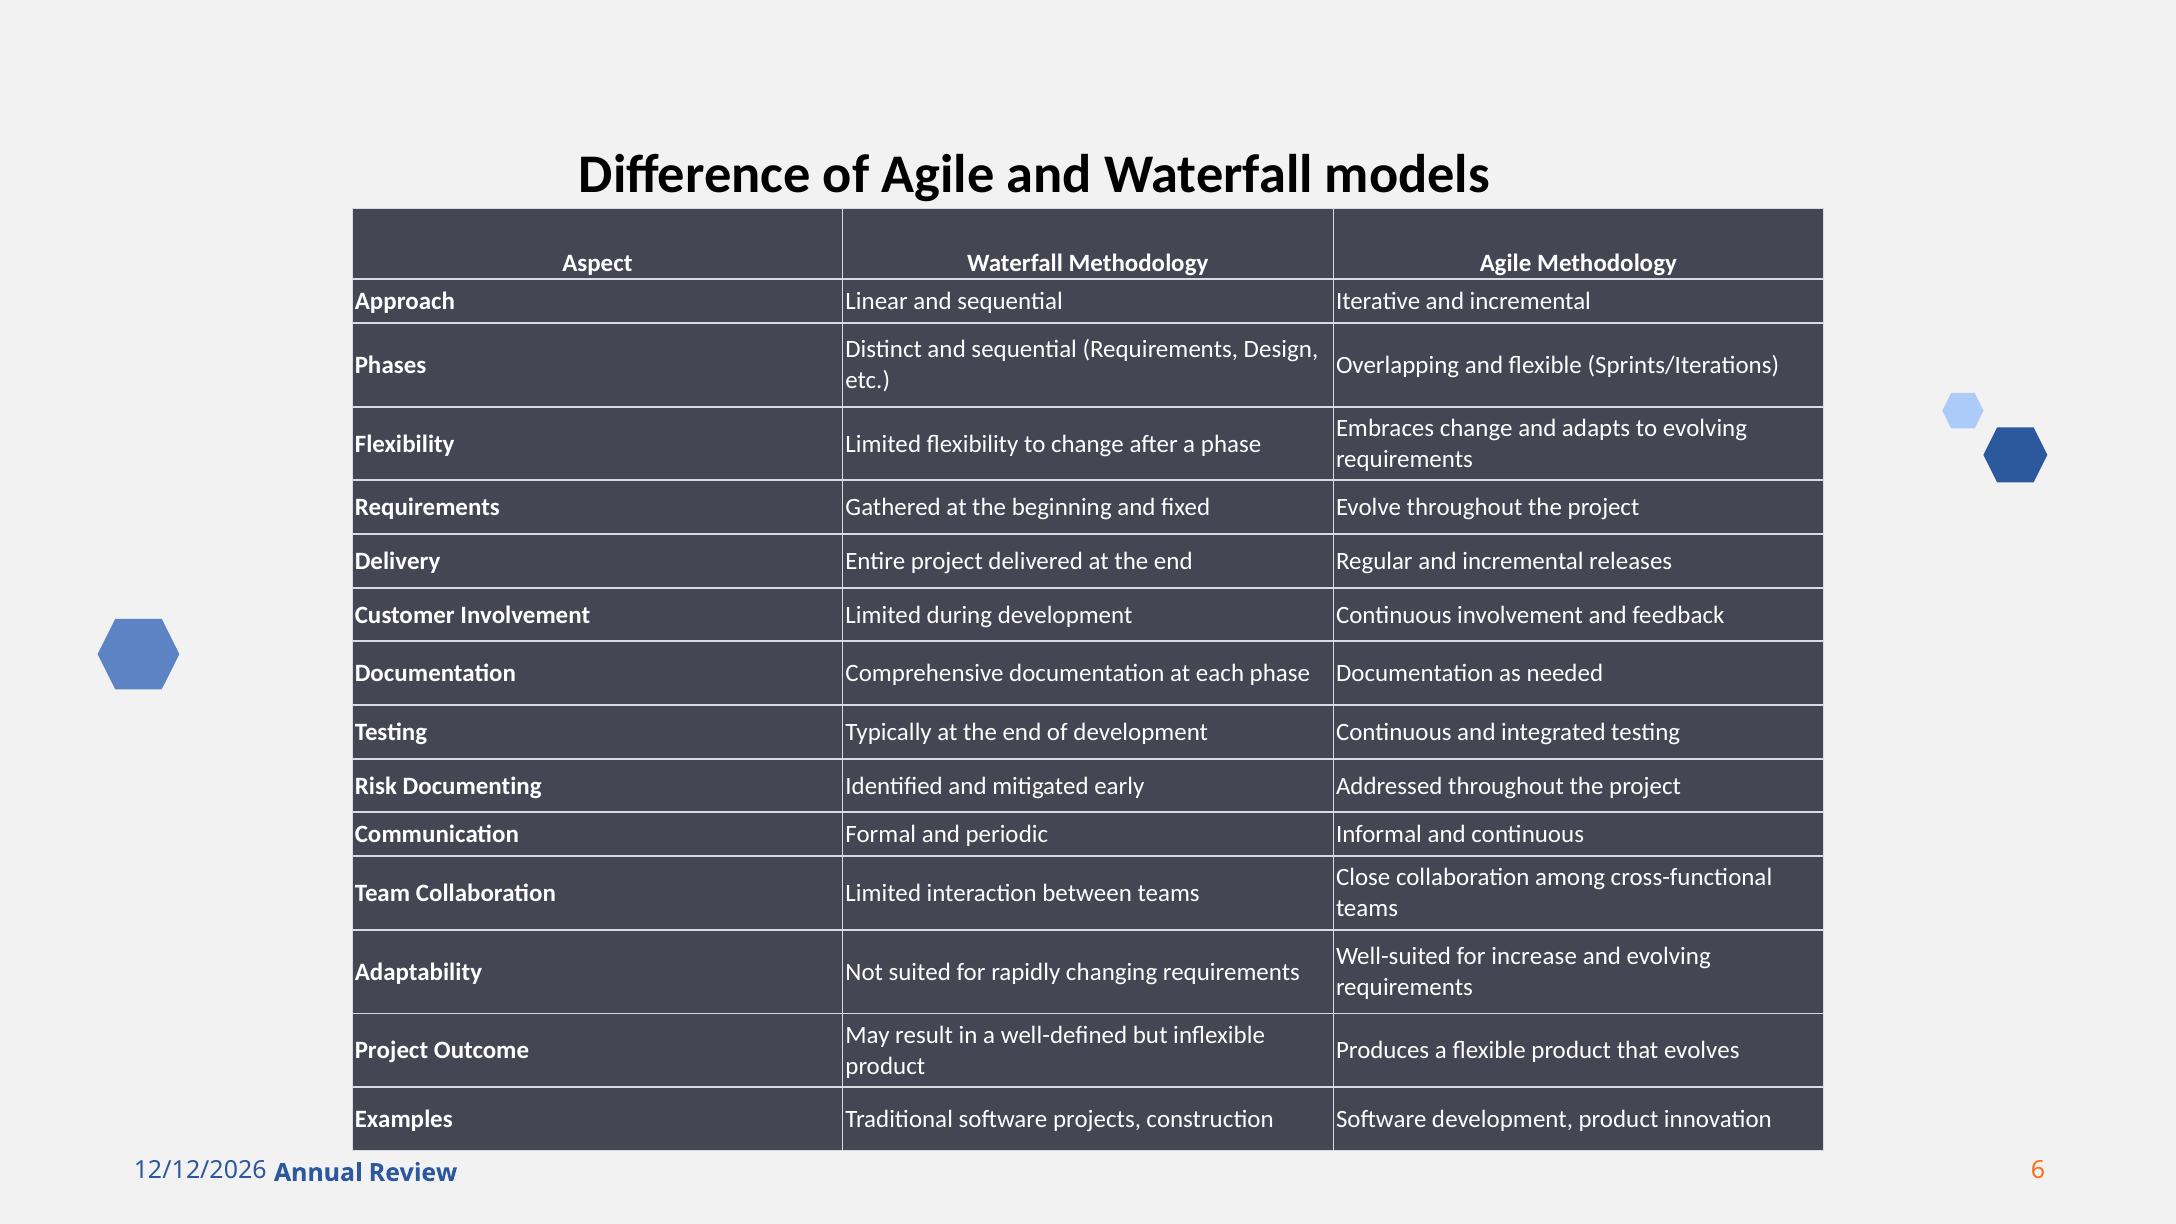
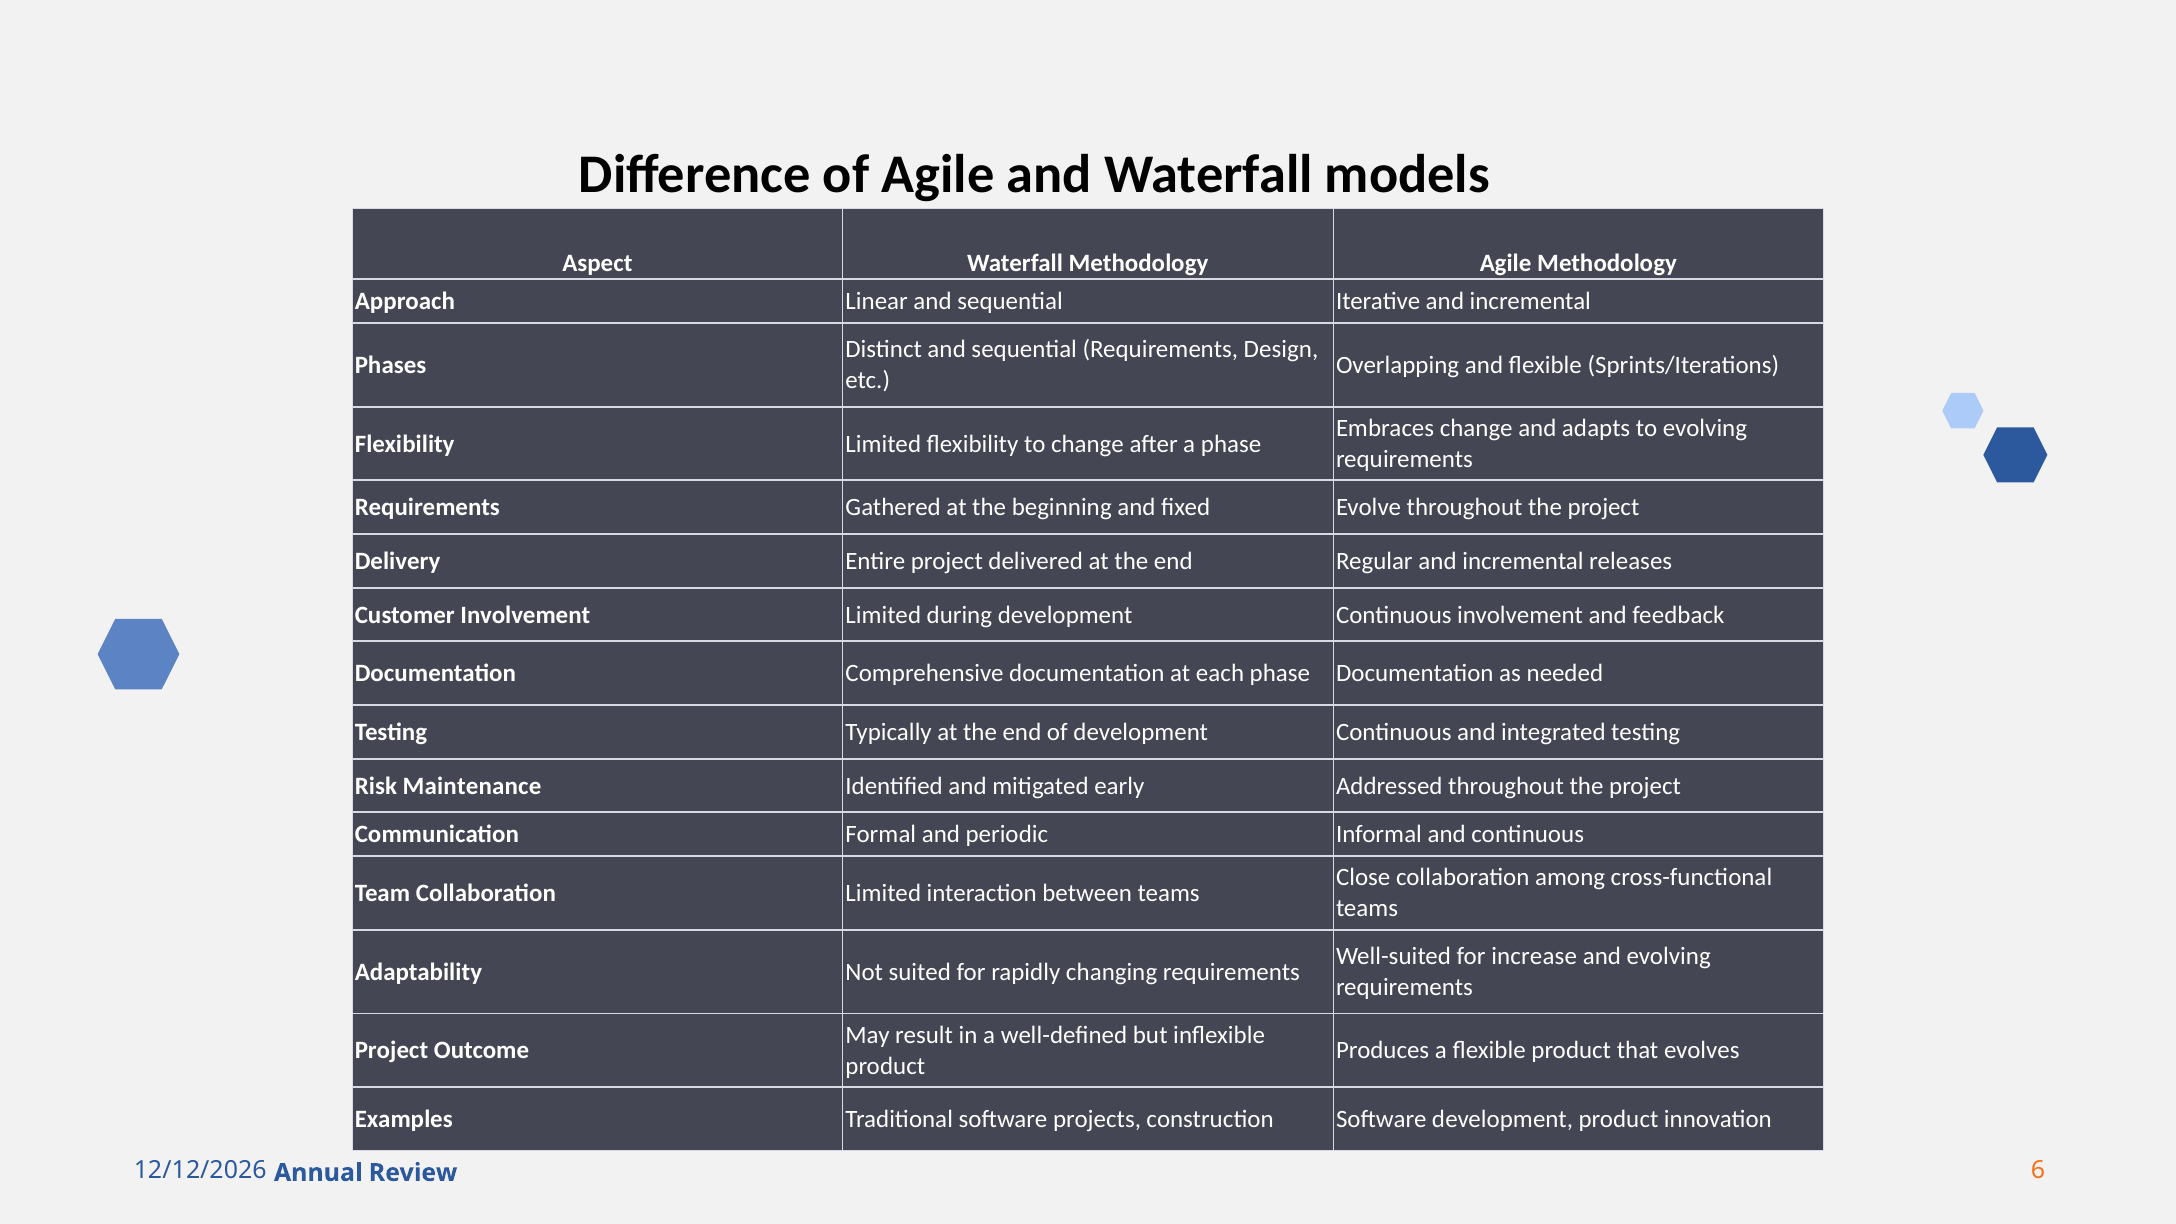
Documenting: Documenting -> Maintenance (472, 786)
